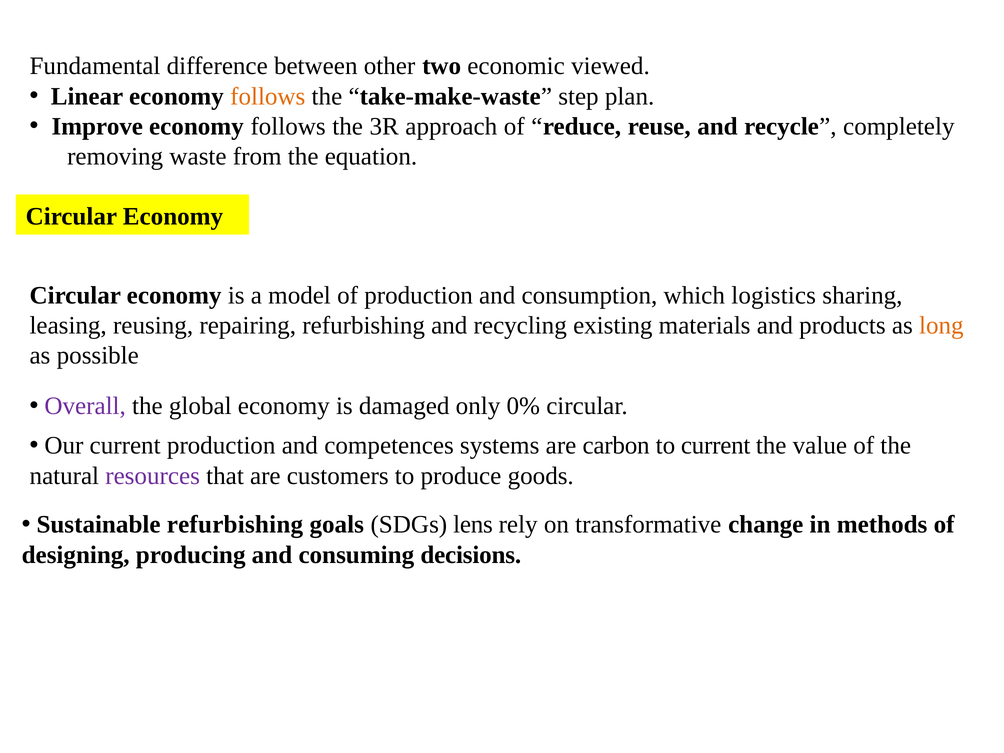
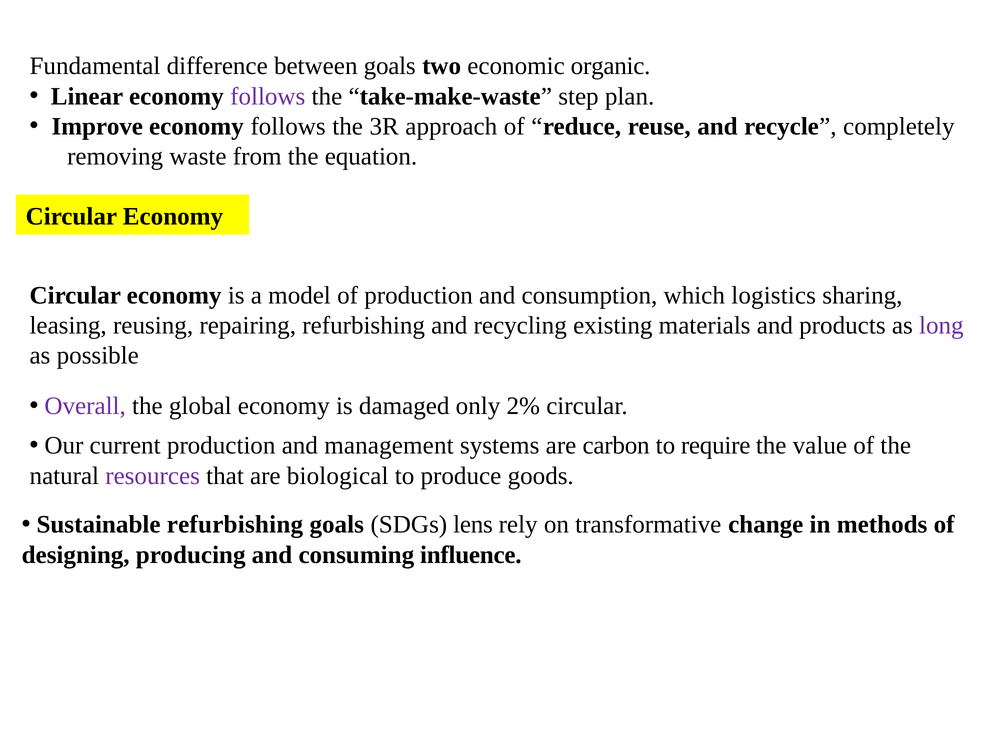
between other: other -> goals (390, 66)
viewed: viewed -> organic (611, 66)
follows colour: orange -> purple (268, 96)
long colour: orange -> purple (941, 326)
0%: 0% -> 2% (523, 406)
competences: competences -> management (389, 446)
to current: current -> require (716, 446)
customers: customers -> biological (338, 476)
decisions: decisions -> influence (471, 555)
